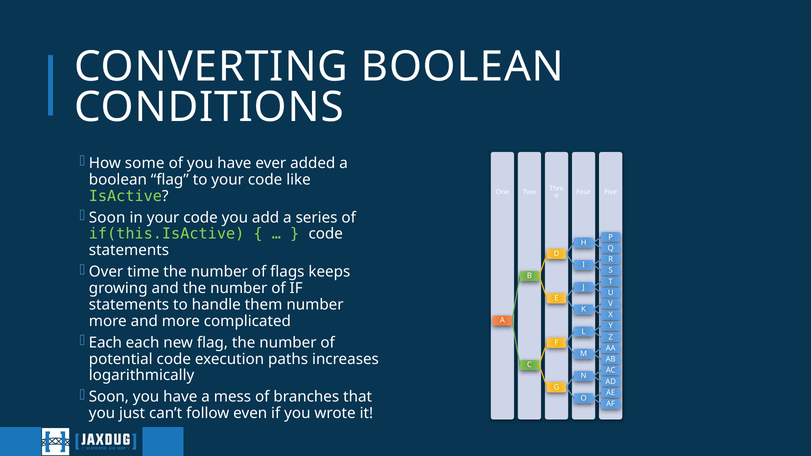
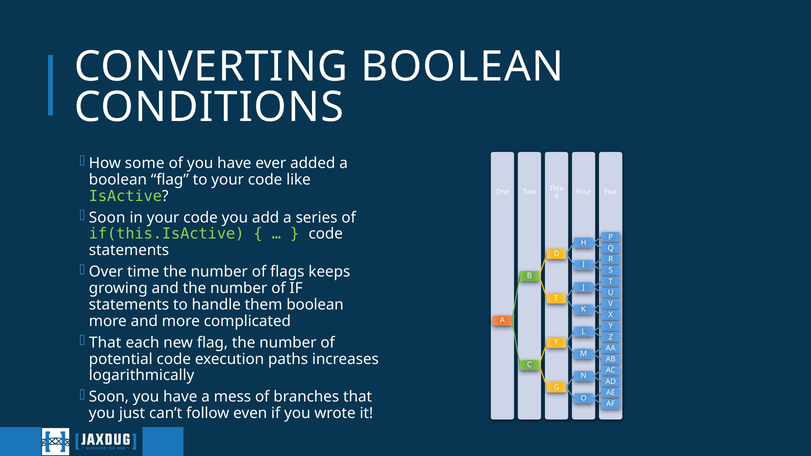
them number: number -> boolean (315, 305)
Each: Each -> That (105, 343)
